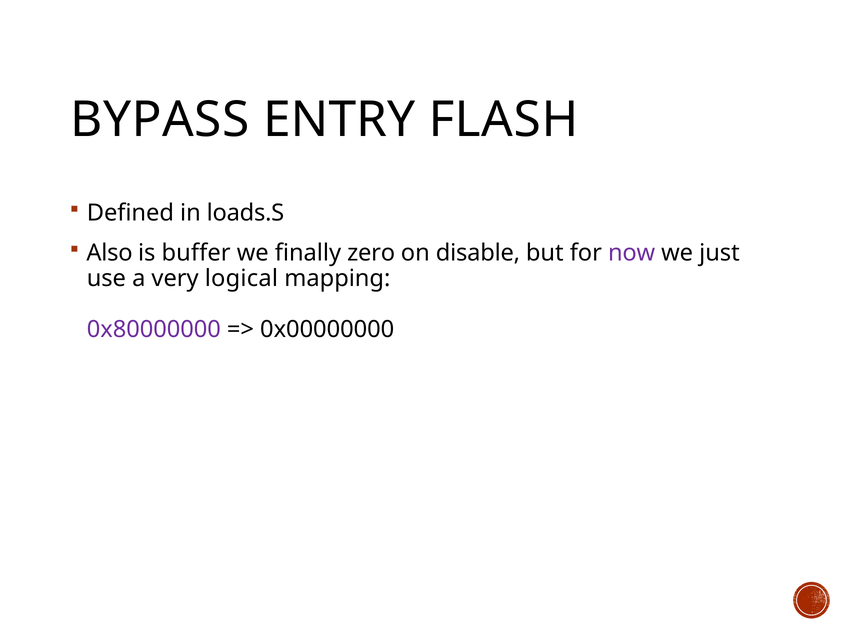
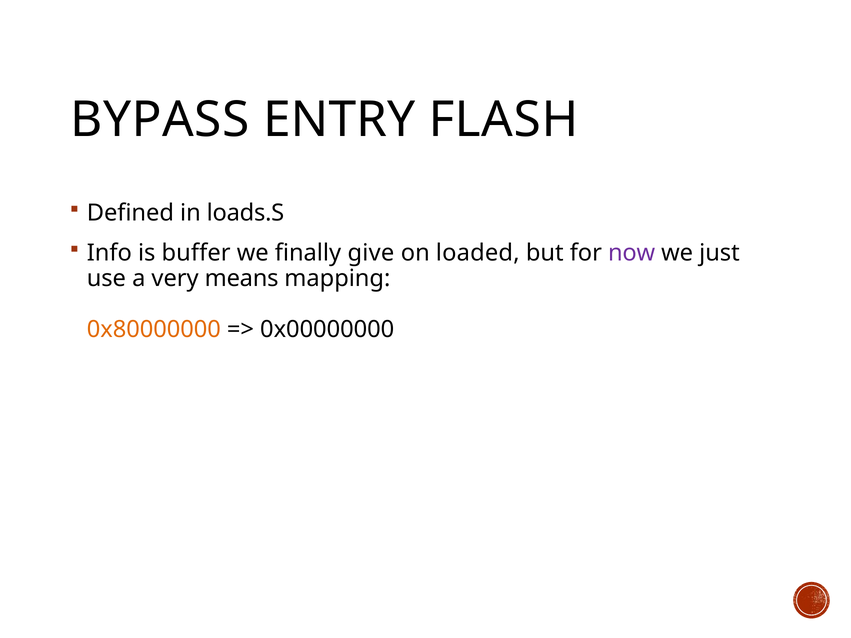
Also: Also -> Info (109, 253)
zero: zero -> give (371, 253)
disable: disable -> loaded (478, 253)
logical: logical -> means (242, 278)
0x80000000 colour: purple -> orange (154, 329)
